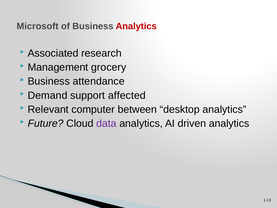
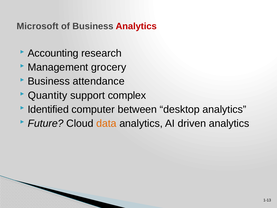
Associated: Associated -> Accounting (53, 53)
Demand: Demand -> Quantity (48, 95)
affected: affected -> complex (127, 95)
Relevant: Relevant -> Identified (48, 109)
data colour: purple -> orange (106, 123)
